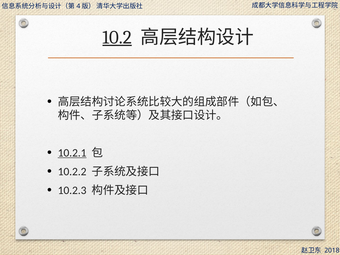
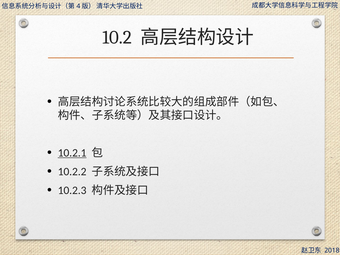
10.2 underline: present -> none (117, 37)
